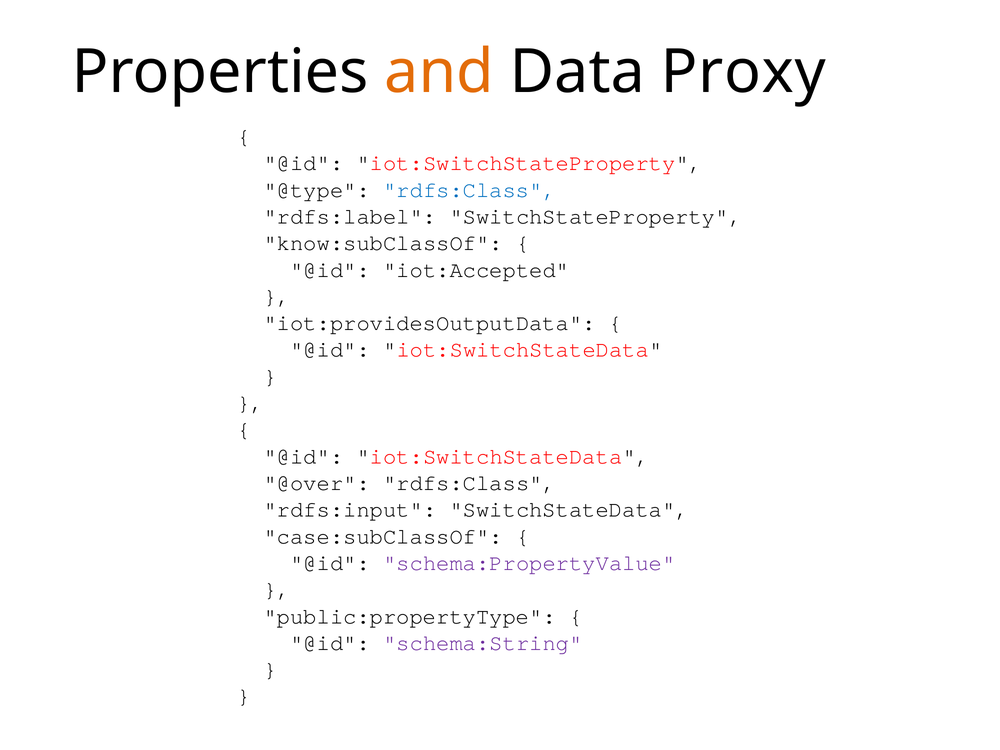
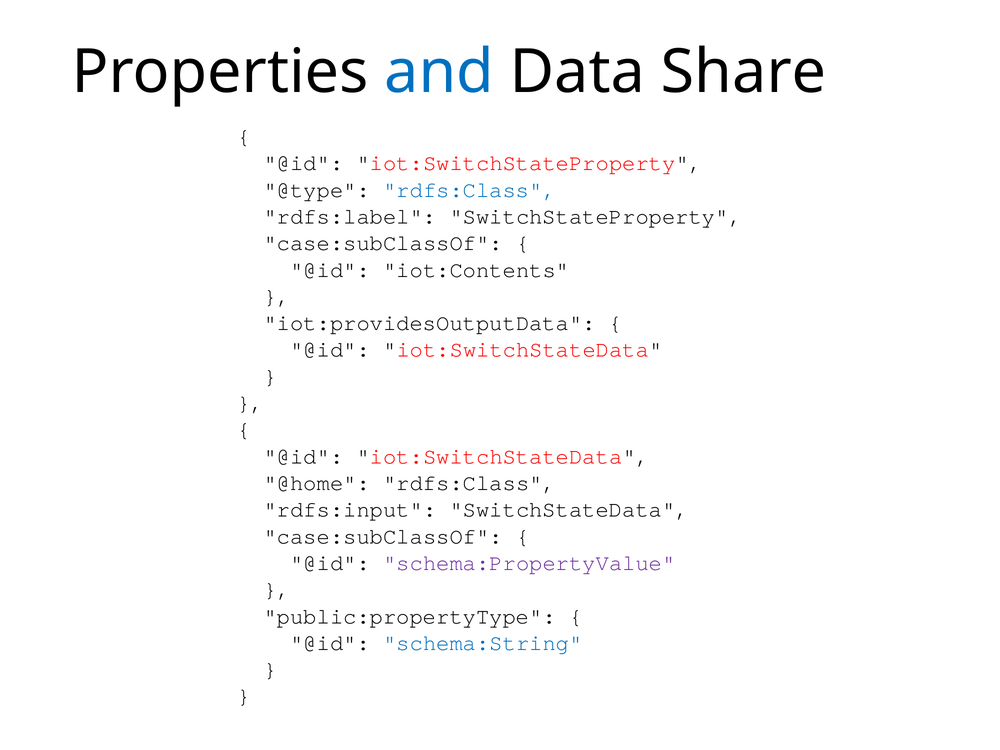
and colour: orange -> blue (439, 72)
Proxy: Proxy -> Share (744, 72)
know:subClassOf: know:subClassOf -> case:subClassOf (383, 243)
iot:Accepted: iot:Accepted -> iot:Contents (476, 270)
@over: @over -> @home (317, 483)
schema:String colour: purple -> blue (483, 643)
